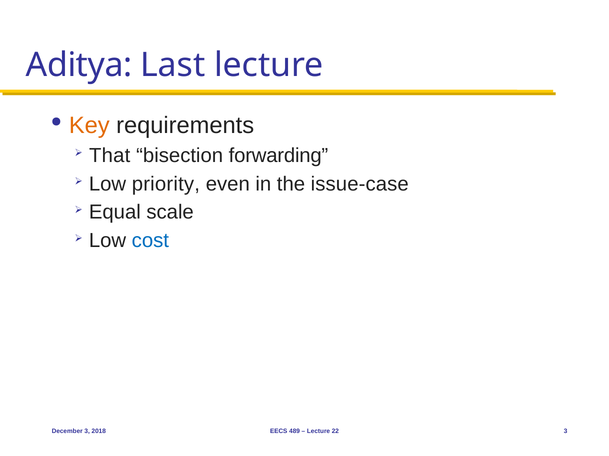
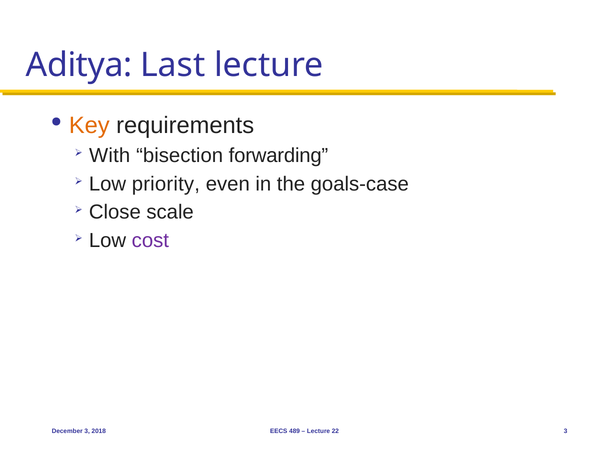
That: That -> With (110, 156)
issue-case: issue-case -> goals-case (360, 184)
Equal: Equal -> Close (115, 213)
cost colour: blue -> purple (150, 241)
